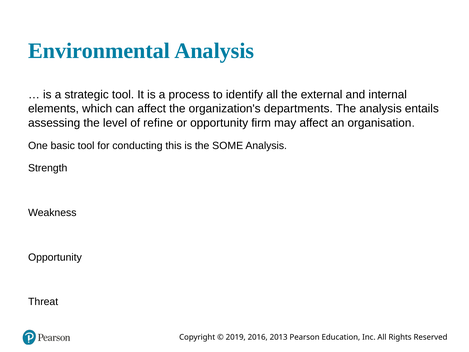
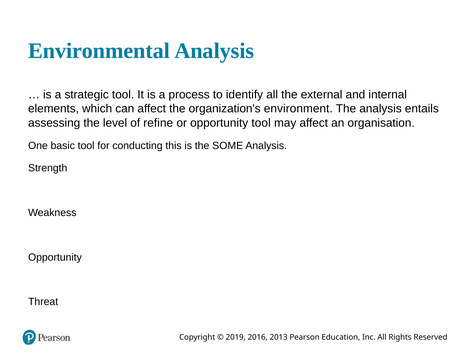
departments: departments -> environment (298, 109)
opportunity firm: firm -> tool (261, 123)
